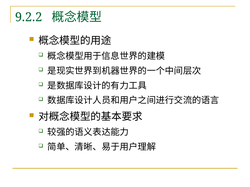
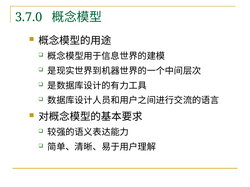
9.2.2: 9.2.2 -> 3.7.0 (29, 17)
